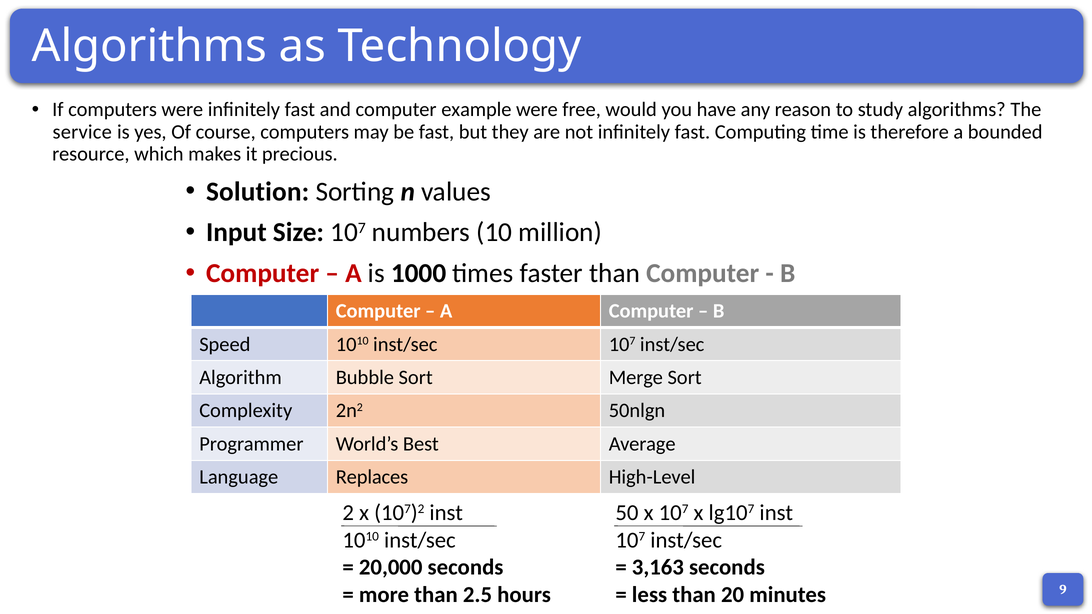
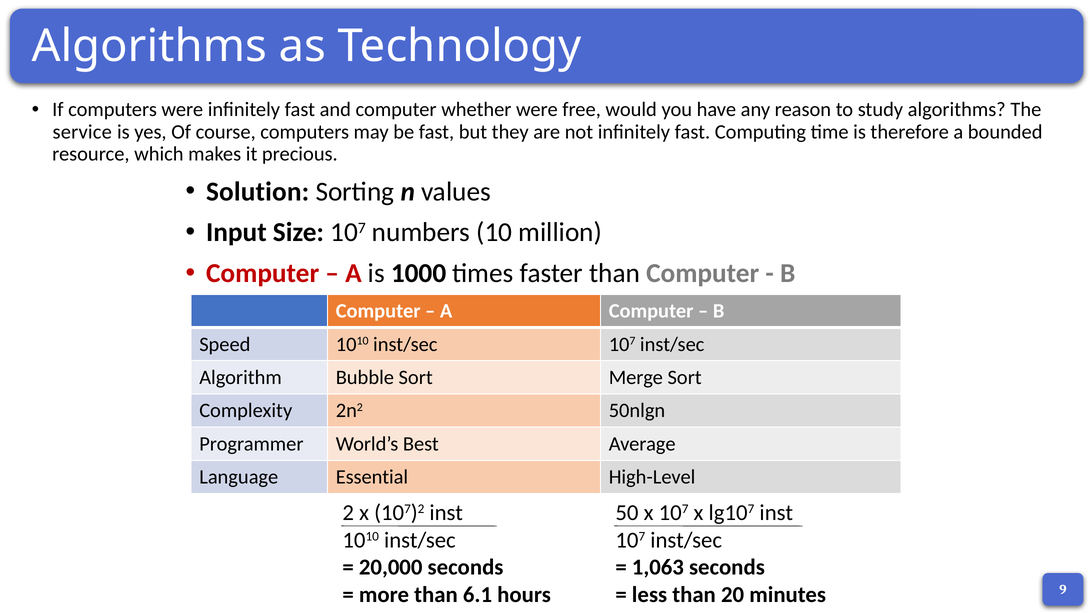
example: example -> whether (476, 110)
Replaces: Replaces -> Essential (372, 477)
3,163: 3,163 -> 1,063 (658, 568)
2.5: 2.5 -> 6.1 (477, 595)
